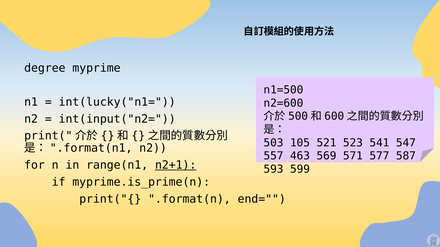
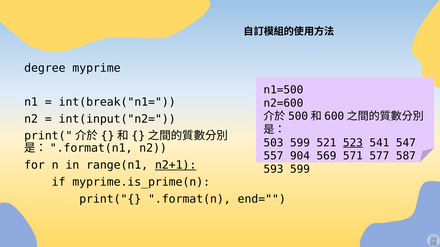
int(lucky("n1=: int(lucky("n1= -> int(break("n1= (117, 102)
503 105: 105 -> 599 (300, 143)
523 underline: none -> present (353, 143)
463: 463 -> 904 (300, 156)
